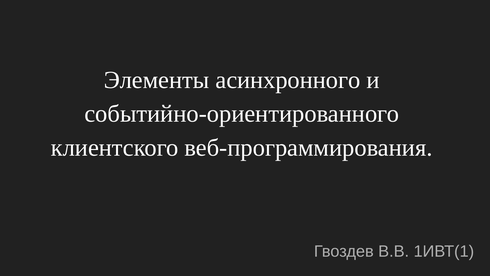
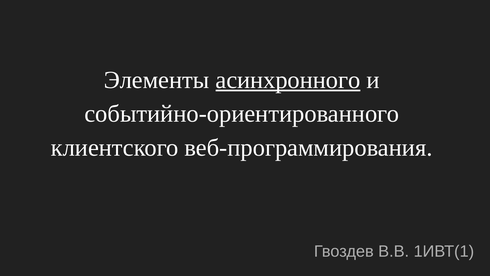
асинхронного underline: none -> present (288, 80)
